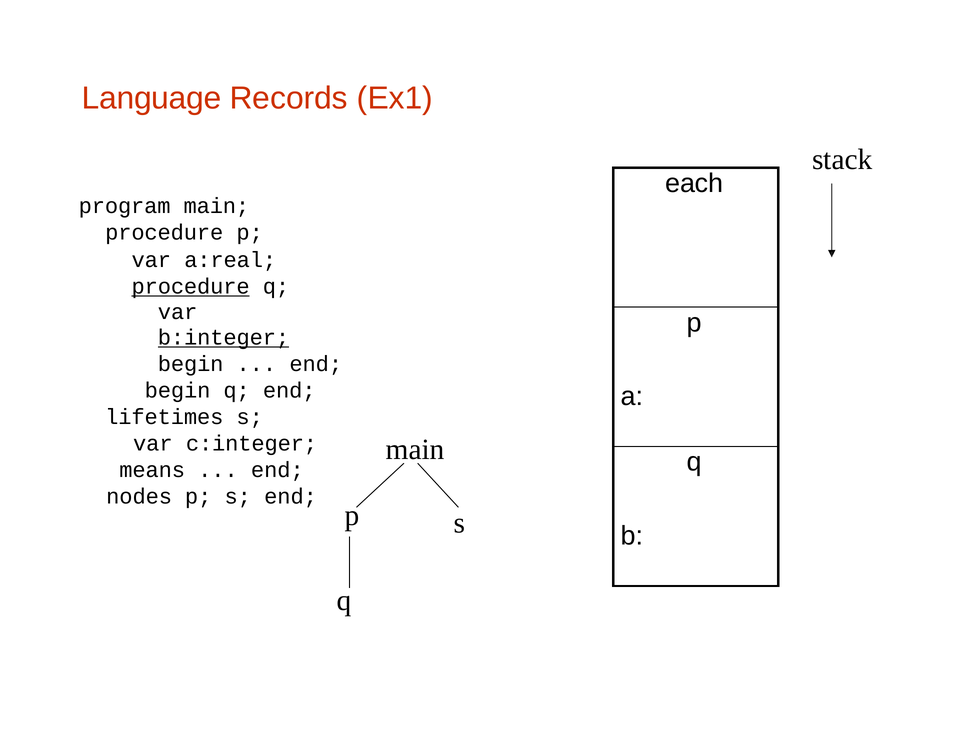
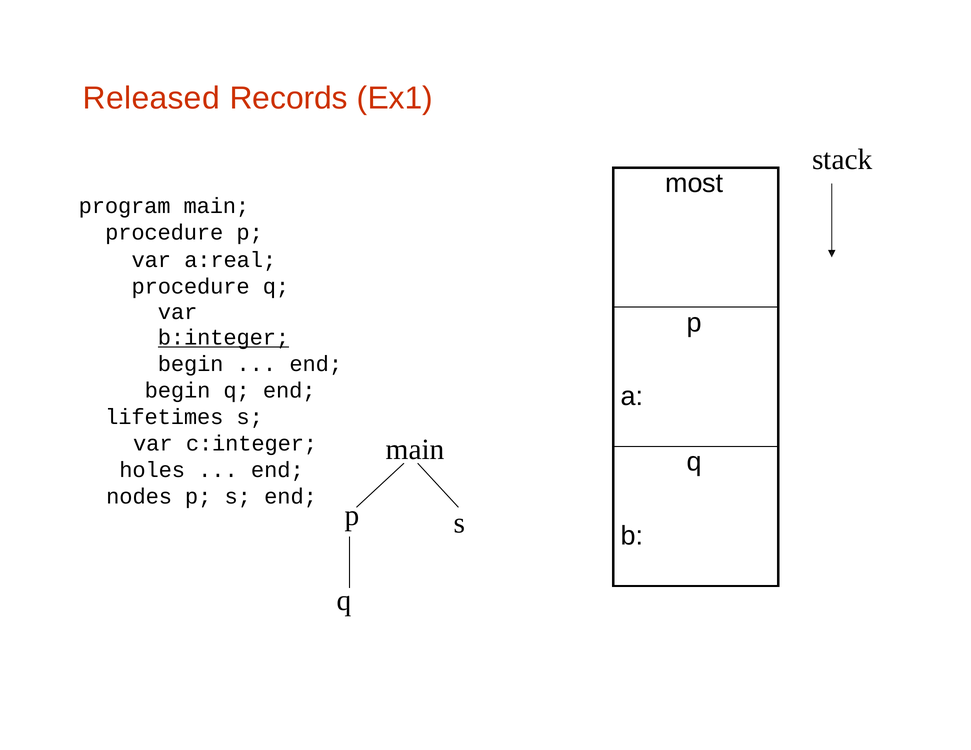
Language: Language -> Released (151, 99)
each: each -> most (694, 183)
procedure underline: present -> none (191, 287)
means: means -> holes (152, 470)
